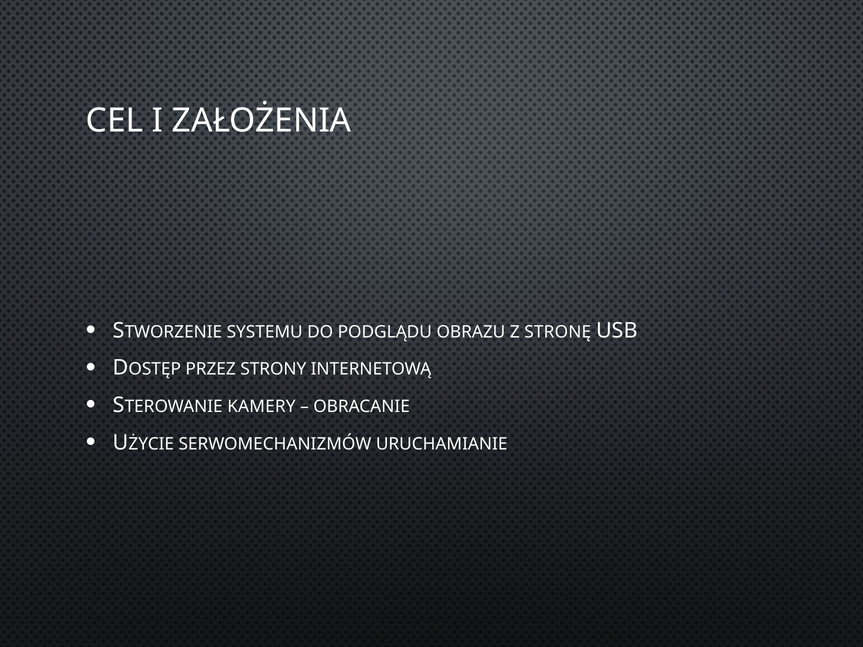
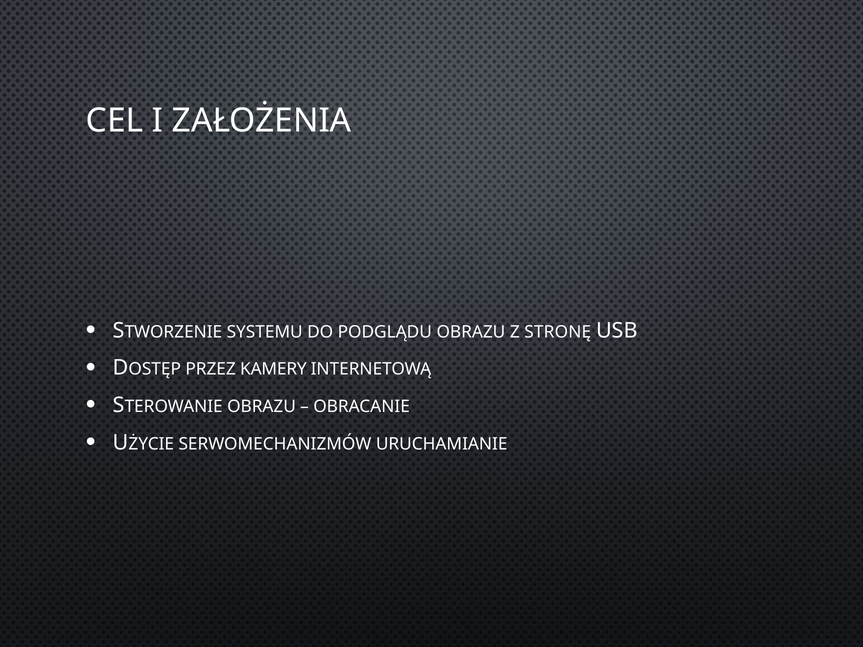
STRONY: STRONY -> KAMERY (273, 369)
KAMERY: KAMERY -> OBRAZU (262, 407)
